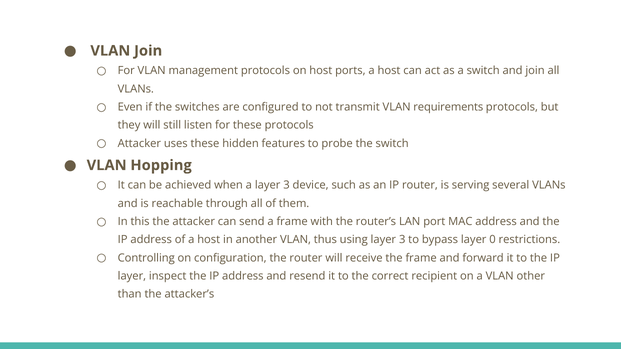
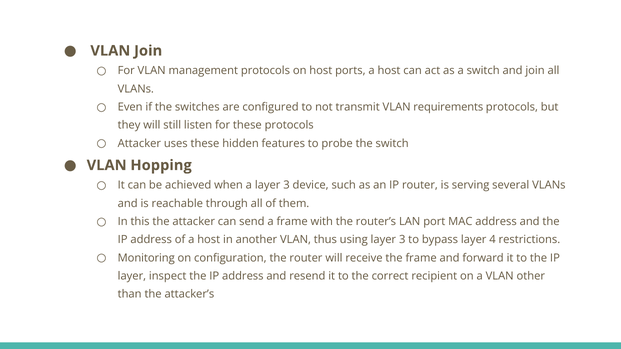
0: 0 -> 4 (492, 240)
Controlling: Controlling -> Monitoring (146, 258)
